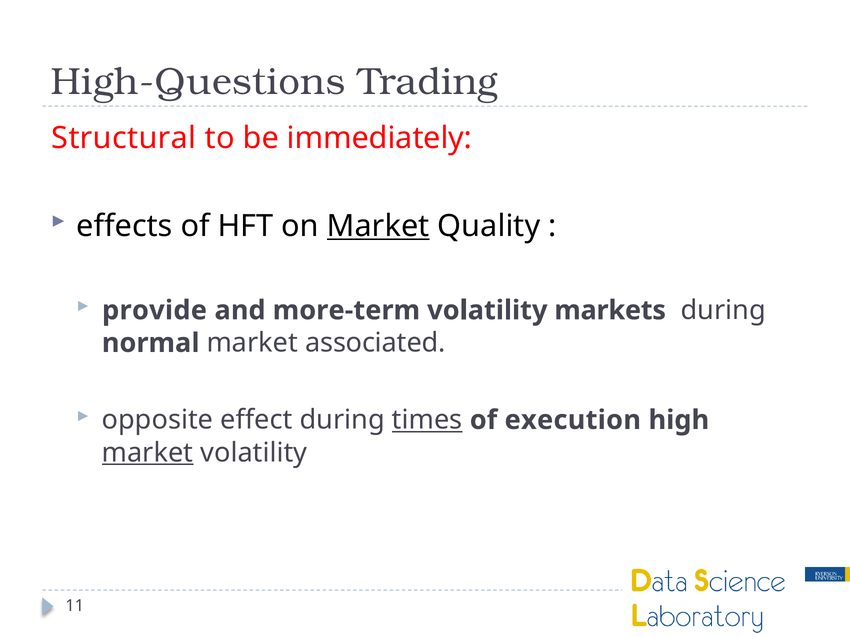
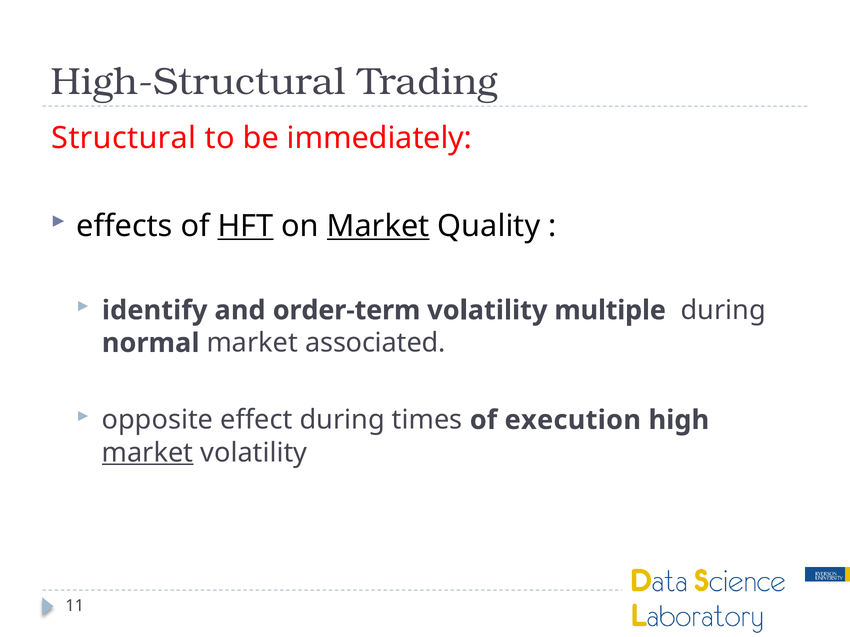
High-Questions: High-Questions -> High-Structural (198, 82)
HFT underline: none -> present (246, 226)
provide: provide -> identify (155, 311)
more-term: more-term -> order-term (347, 311)
markets: markets -> multiple (610, 311)
times underline: present -> none (427, 420)
